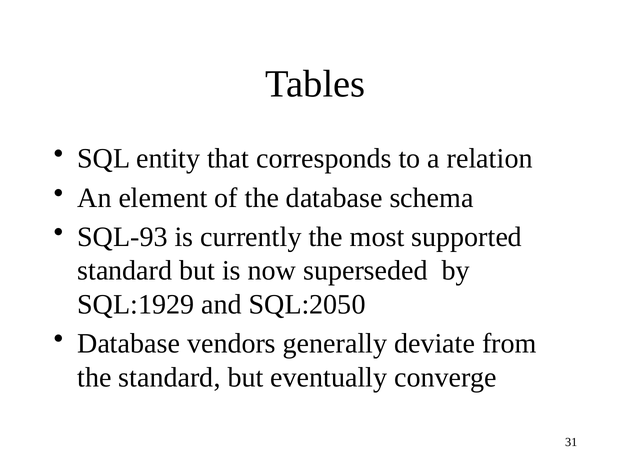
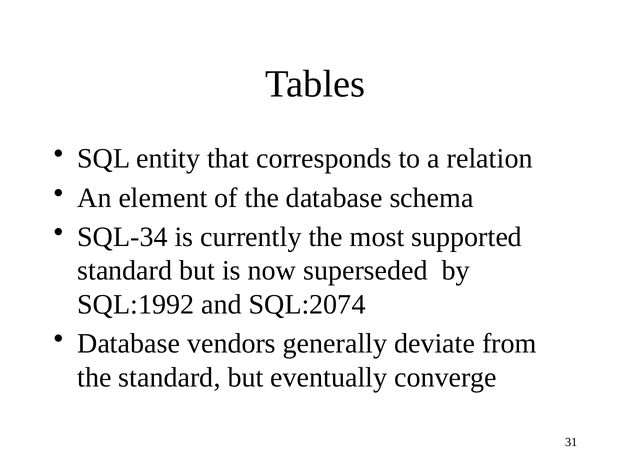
SQL-93: SQL-93 -> SQL-34 (122, 237)
SQL:1929: SQL:1929 -> SQL:1992 (136, 305)
SQL:2050: SQL:2050 -> SQL:2074 (307, 305)
